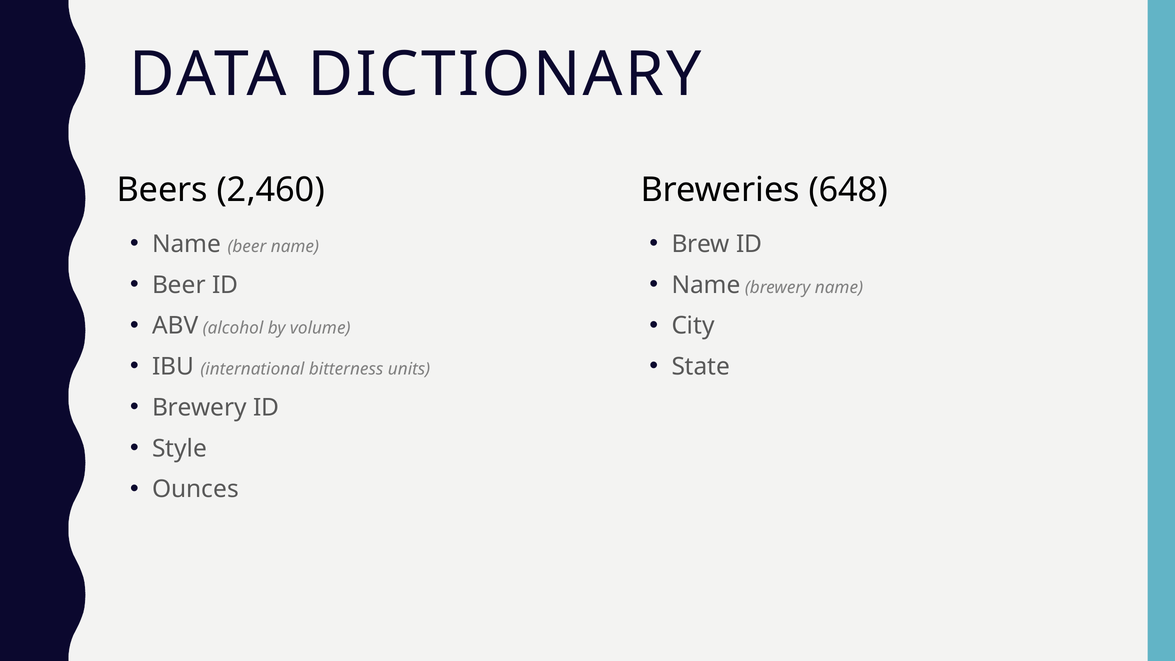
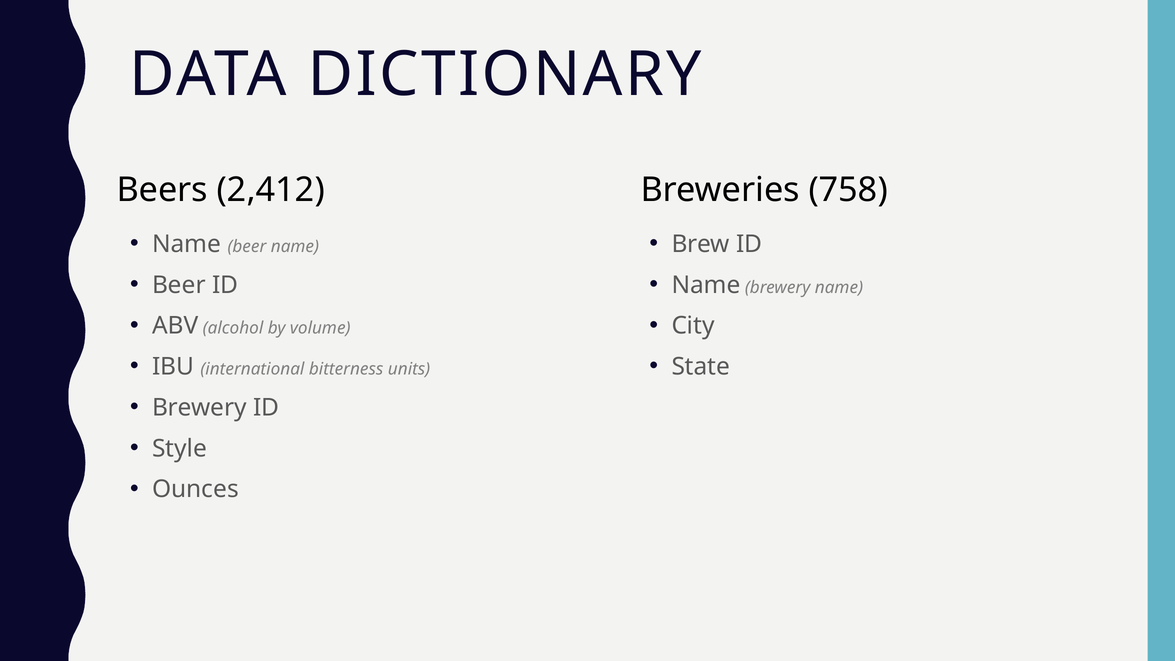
2,460: 2,460 -> 2,412 (271, 190)
648: 648 -> 758 (848, 190)
